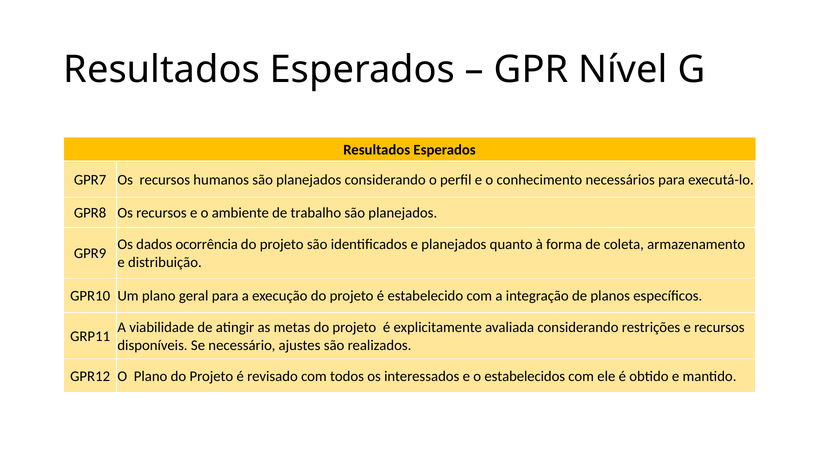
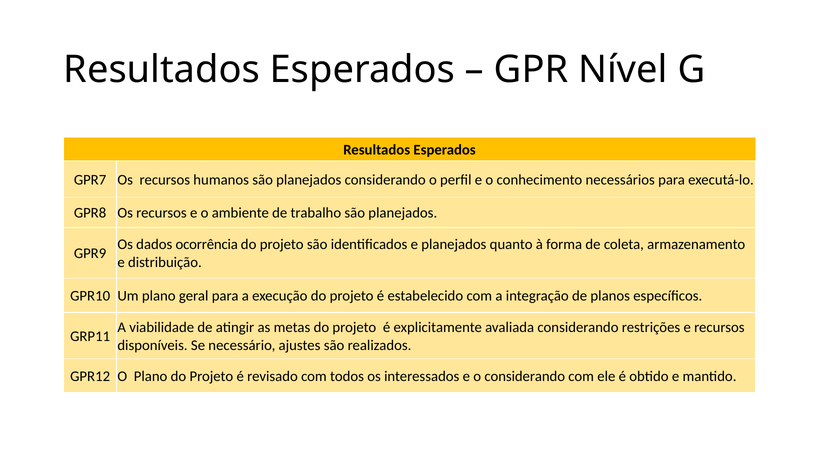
o estabelecidos: estabelecidos -> considerando (525, 376)
